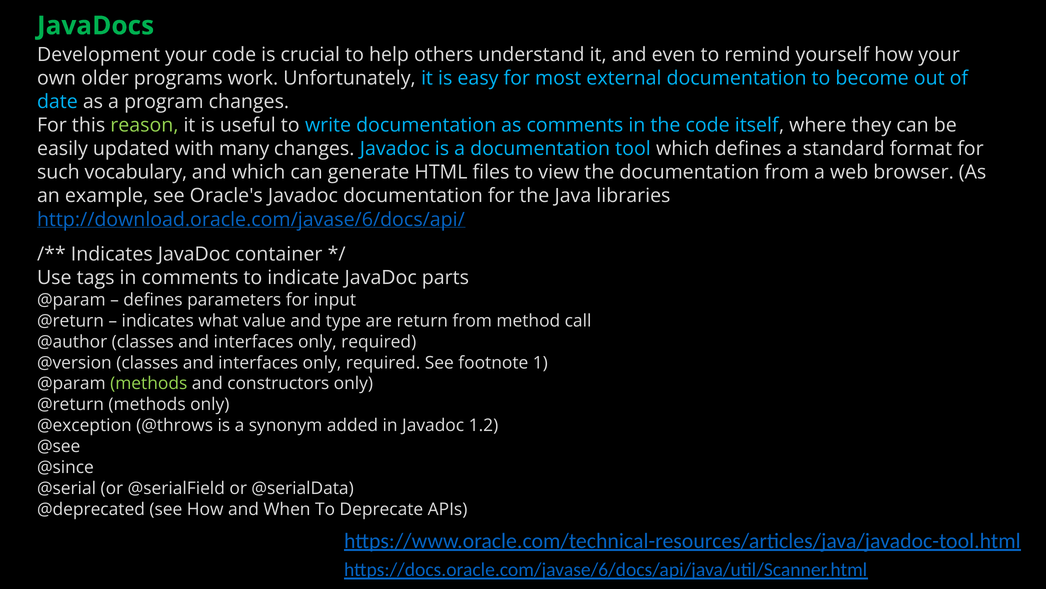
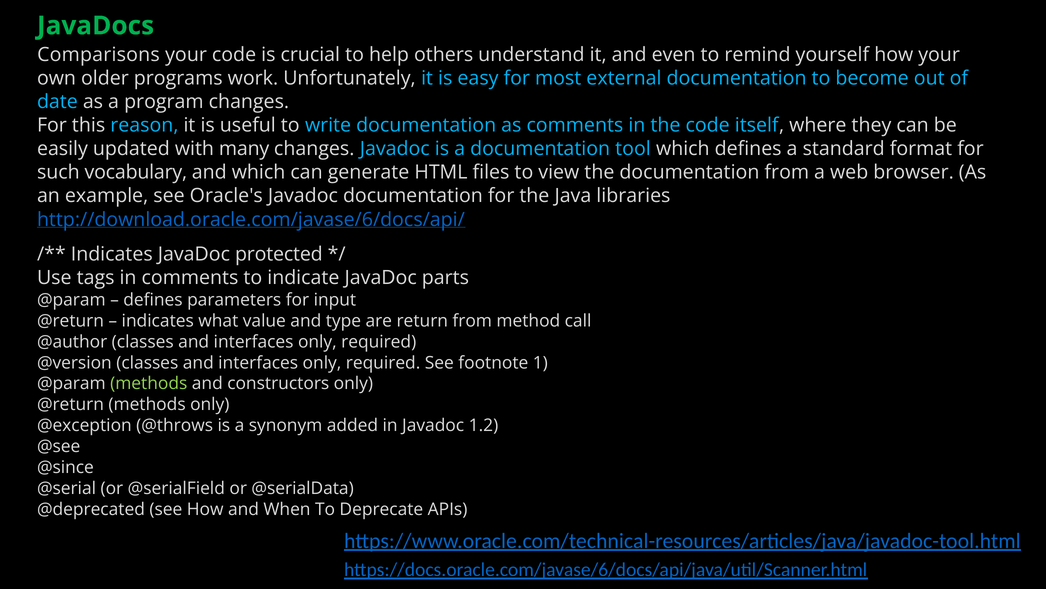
Development: Development -> Comparisons (98, 55)
reason colour: light green -> light blue (144, 125)
container: container -> protected (279, 254)
